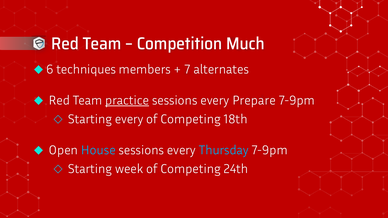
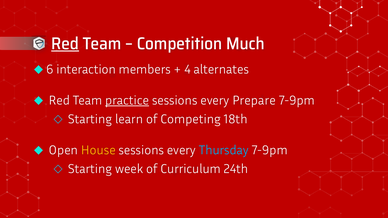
Red underline: none -> present (65, 44)
techniques: techniques -> interaction (86, 69)
7: 7 -> 4 (188, 69)
Starting every: every -> learn (129, 119)
House colour: light blue -> yellow (98, 150)
week of Competing: Competing -> Curriculum (191, 169)
